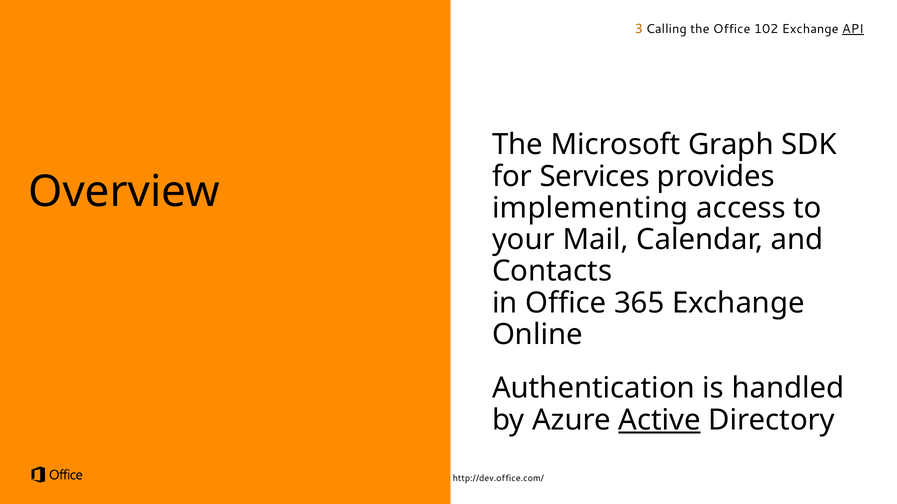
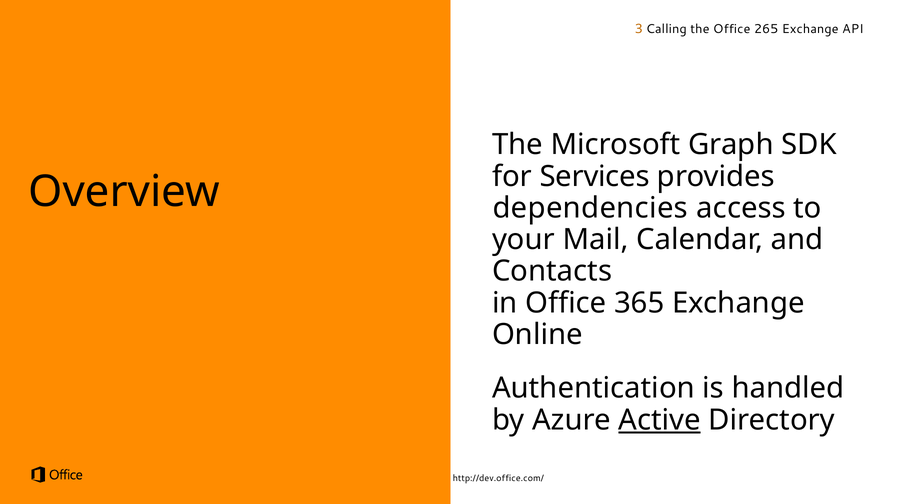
102: 102 -> 265 (766, 29)
API underline: present -> none (853, 29)
implementing: implementing -> dependencies (590, 208)
